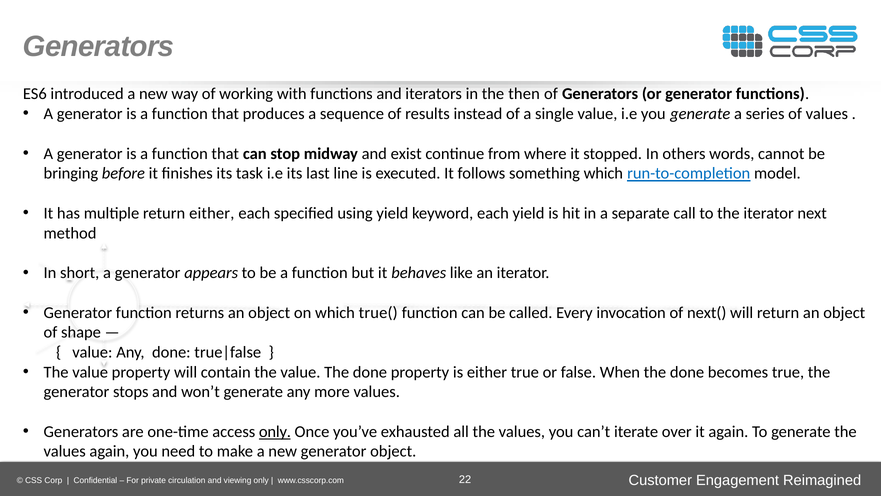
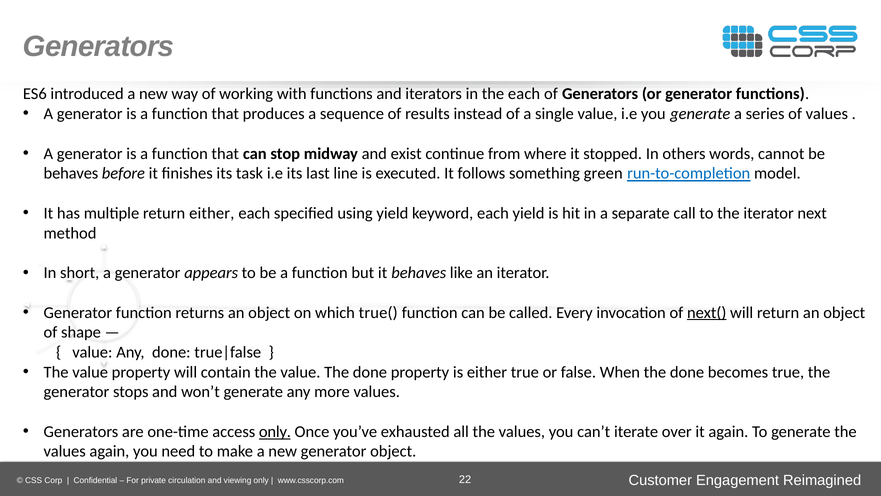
the then: then -> each (524, 94)
bringing: bringing -> behaves (71, 173)
something which: which -> green (603, 173)
next( underline: none -> present (707, 312)
